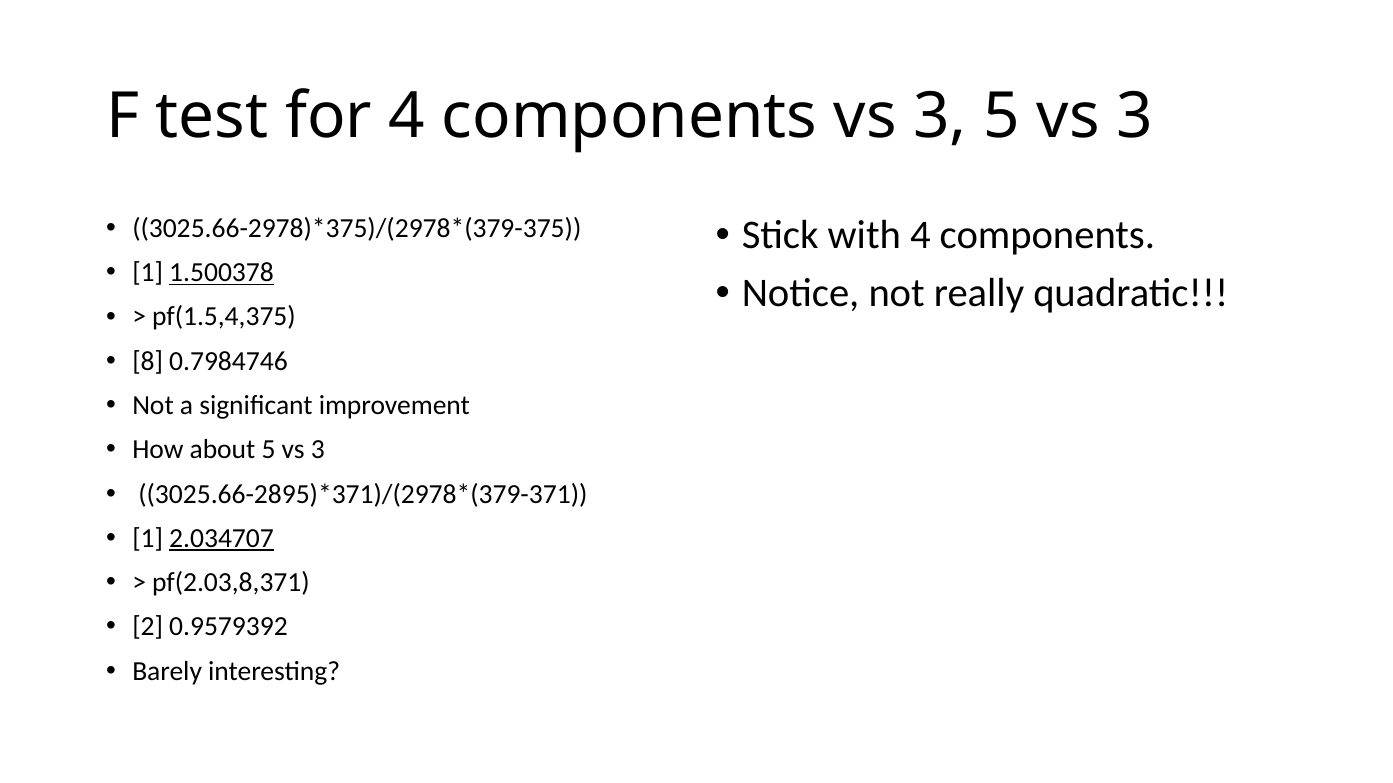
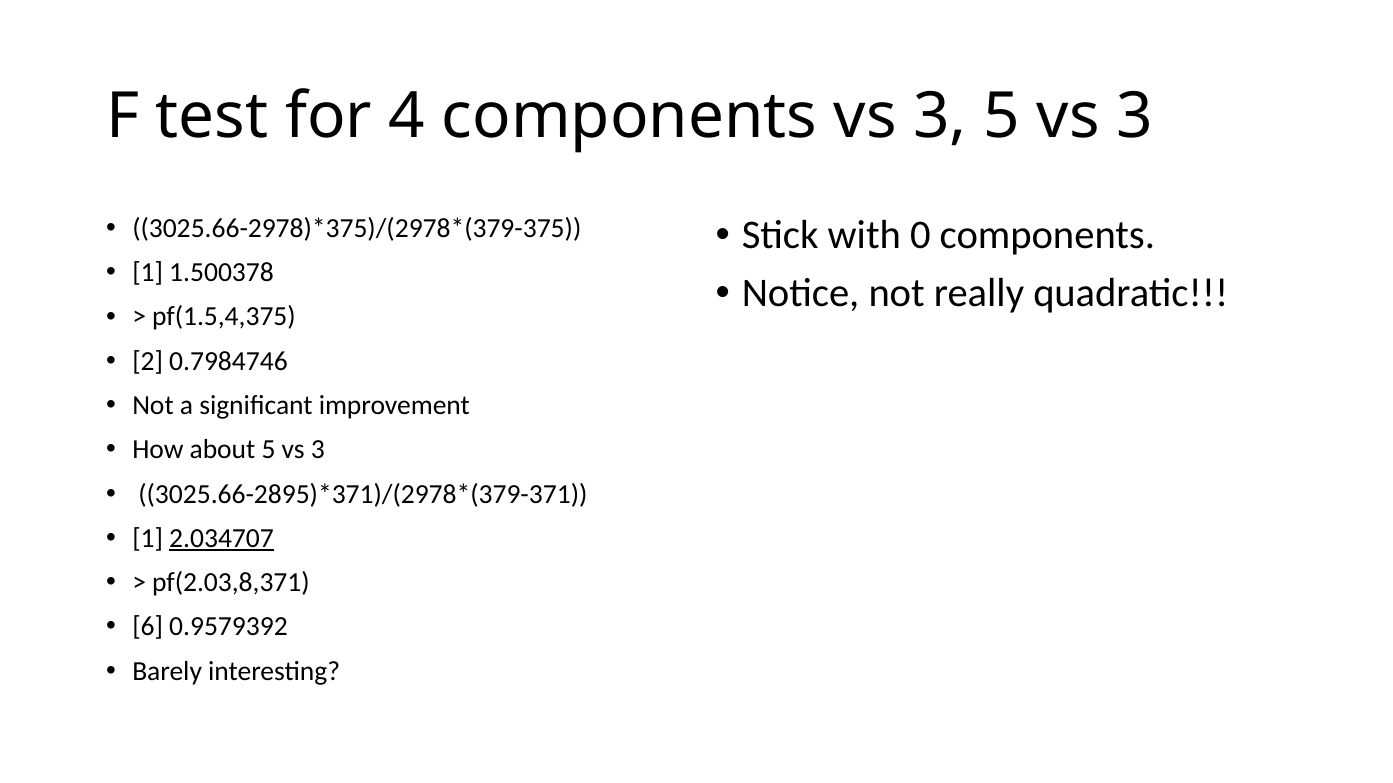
with 4: 4 -> 0 (920, 235)
1.500378 underline: present -> none (222, 273)
8: 8 -> 2 (148, 361)
2: 2 -> 6 (148, 627)
